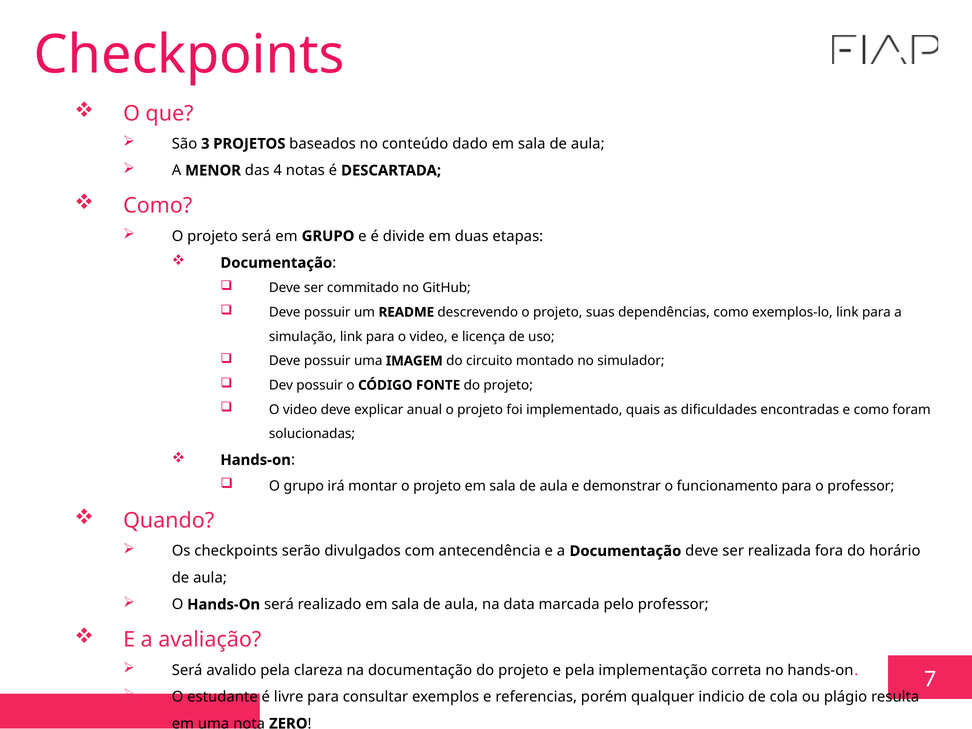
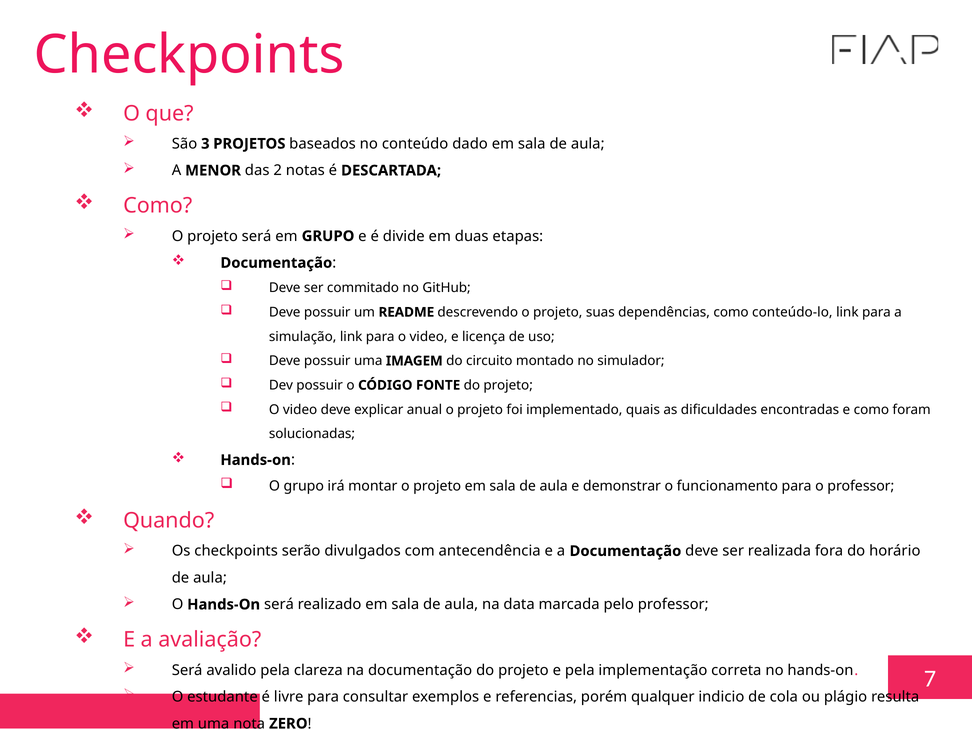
4: 4 -> 2 (278, 171)
exemplos-lo: exemplos-lo -> conteúdo-lo (792, 312)
